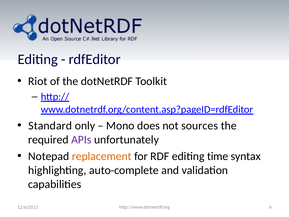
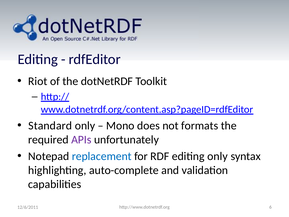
sources: sources -> formats (200, 126)
replacement colour: orange -> blue (102, 156)
editing time: time -> only (218, 156)
